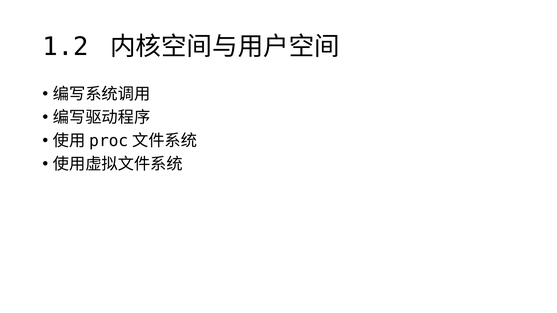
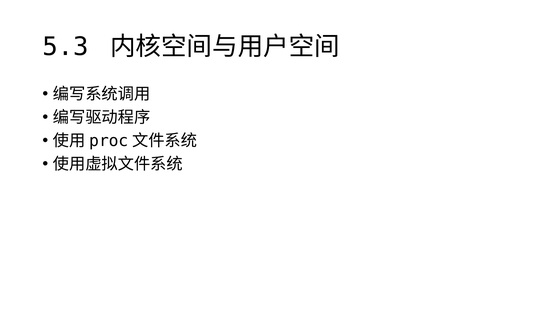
1.2: 1.2 -> 5.3 (65, 47)
